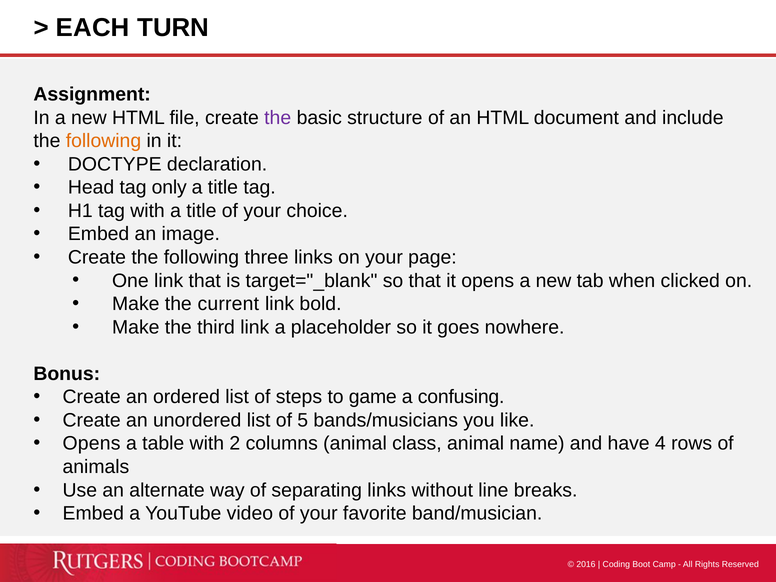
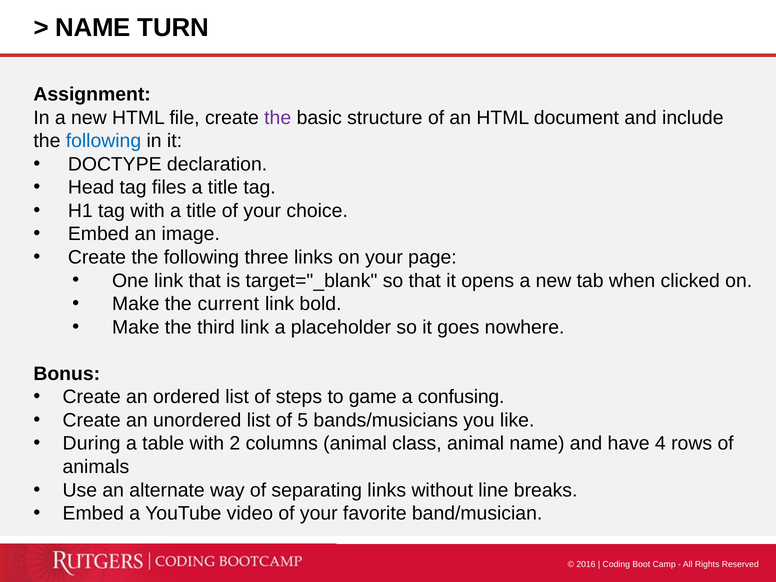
EACH: EACH -> NAME (93, 28)
following colour: orange -> blue (103, 141)
only: only -> files (169, 188)
Opens: Opens -> During (92, 444)
